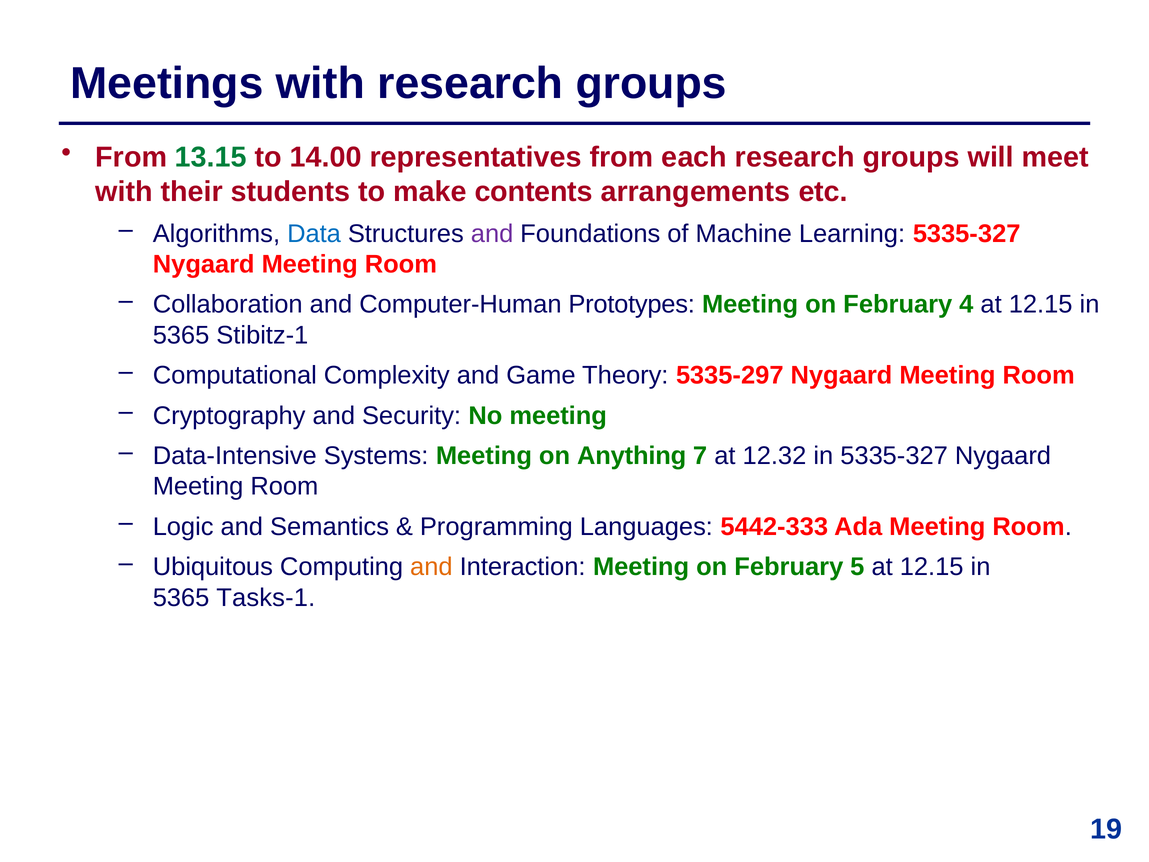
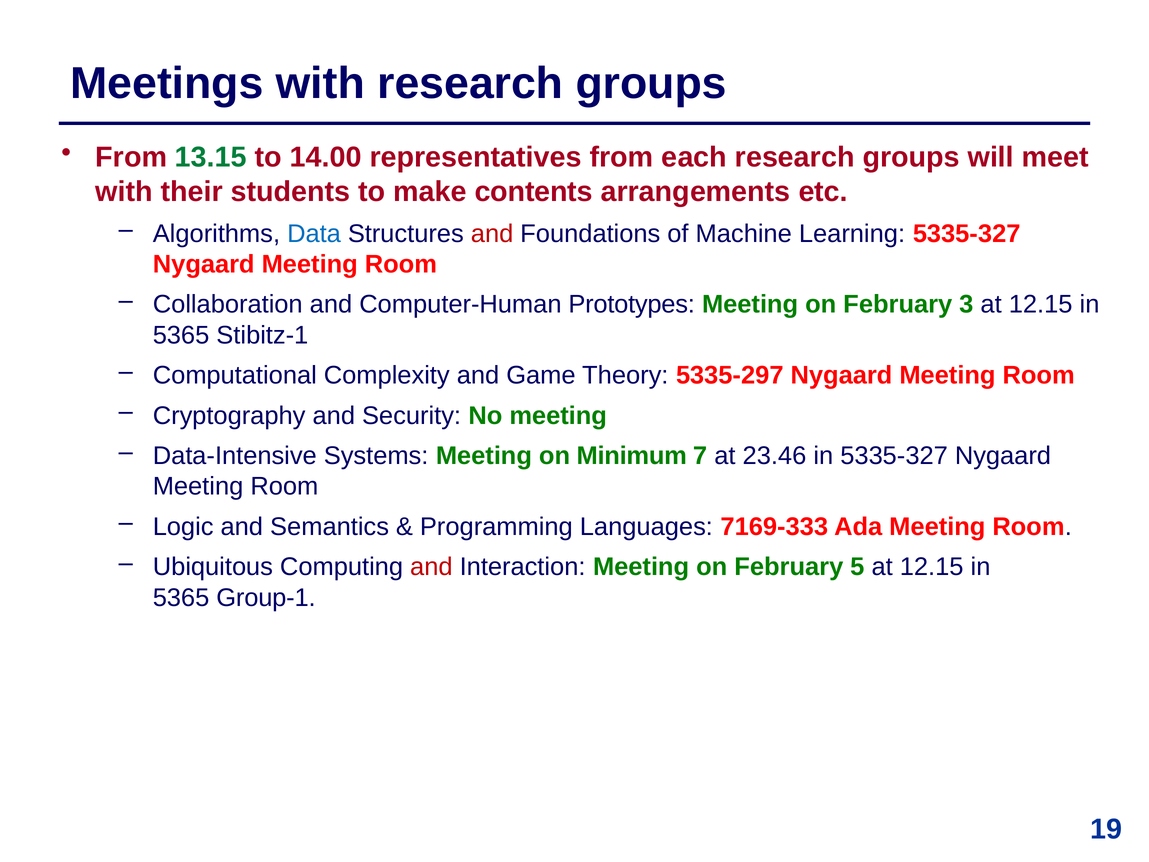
and colour: purple -> red (492, 234)
4: 4 -> 3 (966, 304)
Anything: Anything -> Minimum (632, 456)
12.32: 12.32 -> 23.46 (774, 456)
5442-333: 5442-333 -> 7169-333 (774, 527)
and colour: orange -> red (431, 567)
Tasks-1: Tasks-1 -> Group-1 (266, 597)
